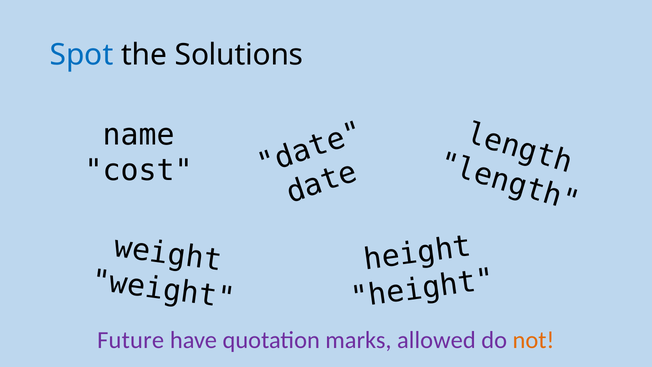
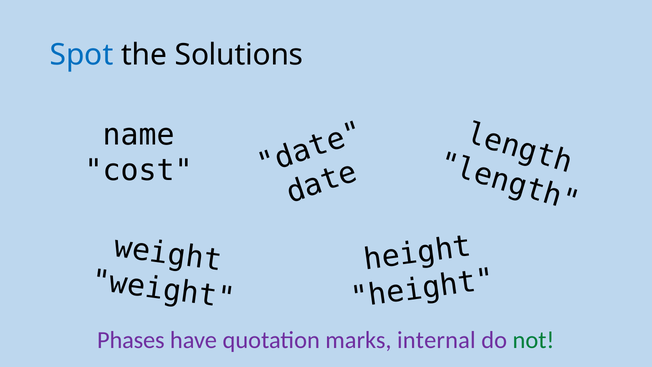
Future: Future -> Phases (131, 340)
allowed: allowed -> internal (436, 340)
not colour: orange -> green (533, 340)
